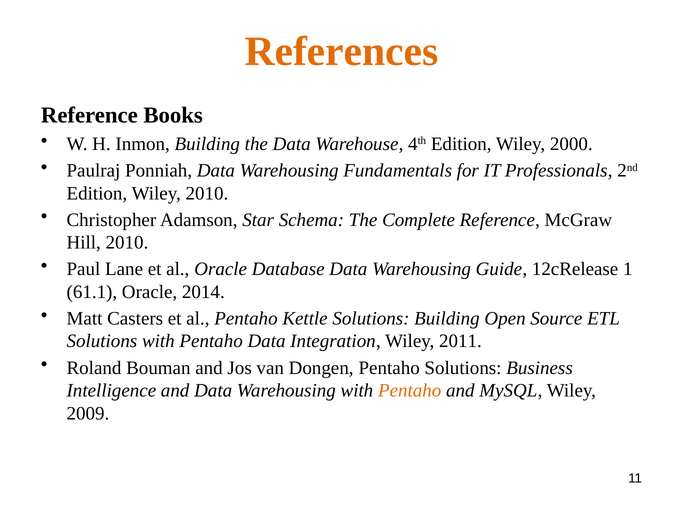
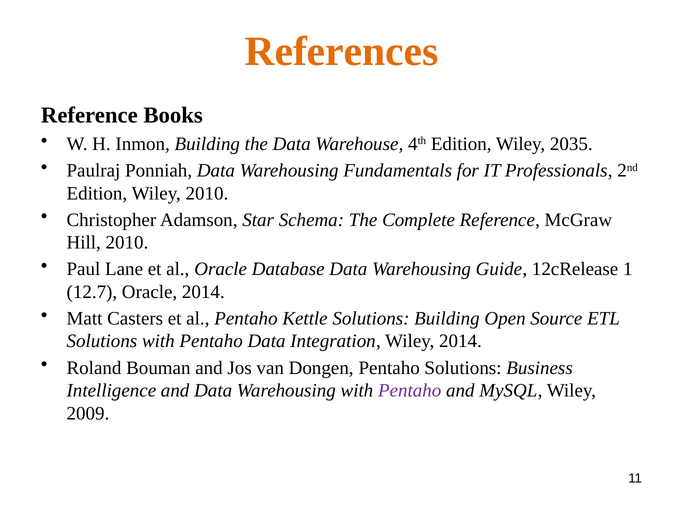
2000: 2000 -> 2035 (571, 144)
61.1: 61.1 -> 12.7 (92, 292)
Wiley 2011: 2011 -> 2014 (460, 341)
Pentaho colour: orange -> purple (410, 391)
